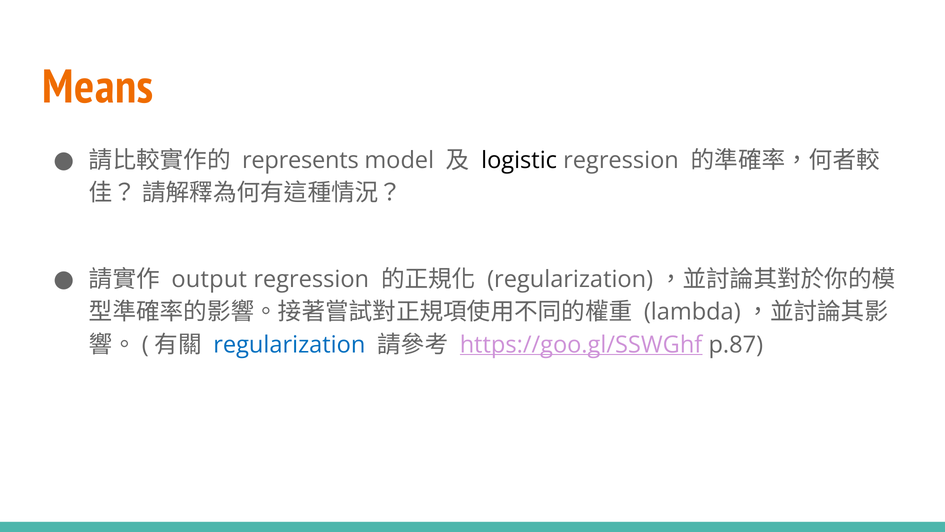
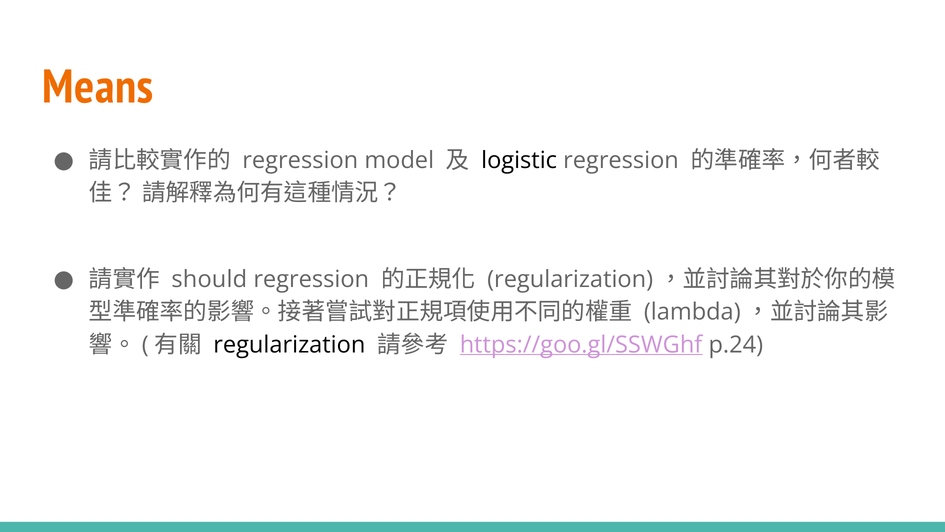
represents: represents -> regression (300, 160)
output: output -> should (209, 279)
regularization colour: blue -> black (289, 345)
p.87: p.87 -> p.24 (736, 345)
